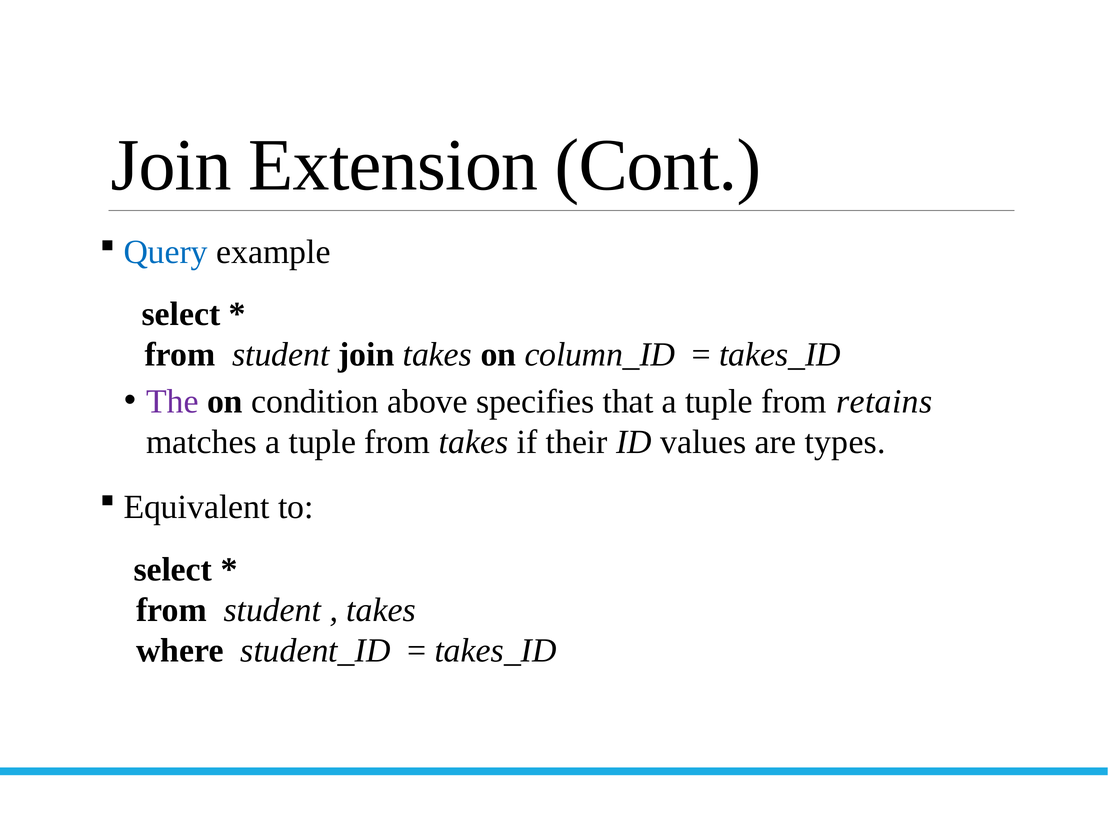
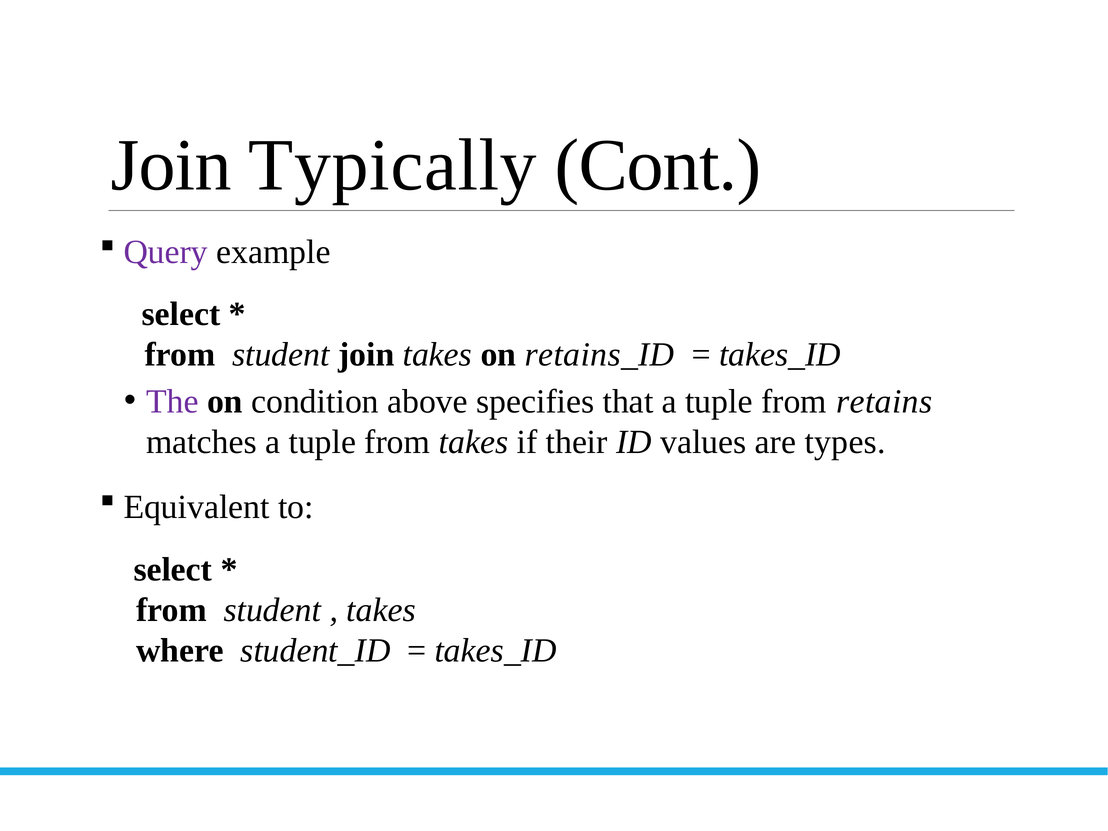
Extension: Extension -> Typically (393, 166)
Query colour: blue -> purple (166, 252)
column_ID: column_ID -> retains_ID (600, 355)
